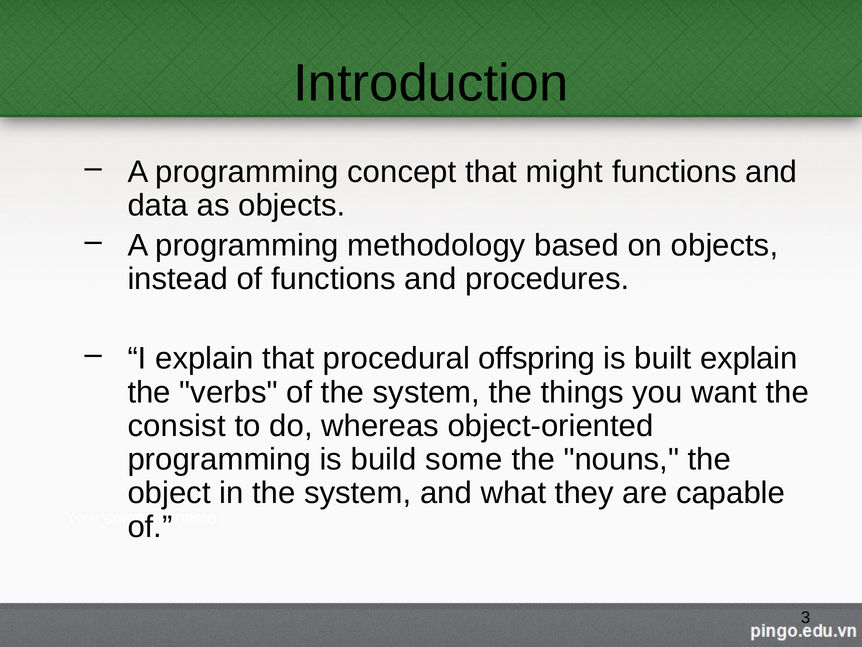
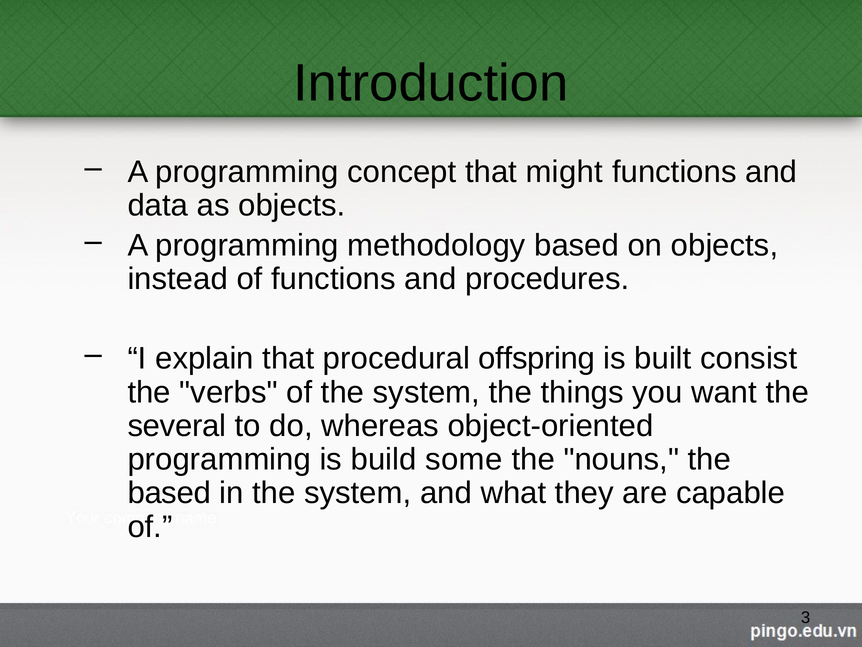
built explain: explain -> consist (749, 358)
consist: consist -> several (177, 426)
object: object -> based (169, 493)
